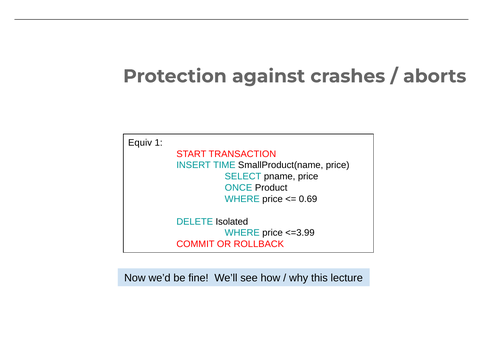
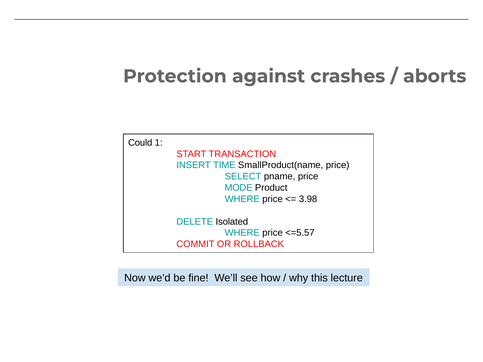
Equiv: Equiv -> Could (140, 143)
ONCE: ONCE -> MODE (239, 188)
0.69: 0.69 -> 3.98 (308, 199)
<=3.99: <=3.99 -> <=5.57 (300, 233)
